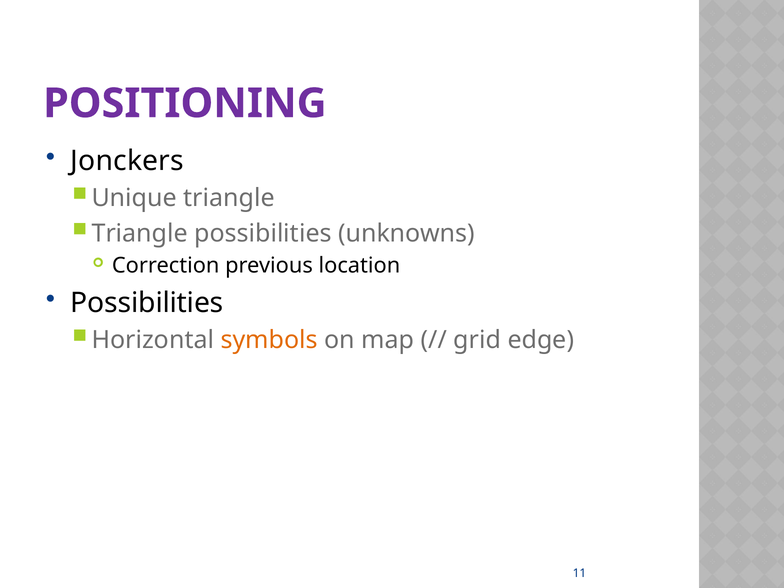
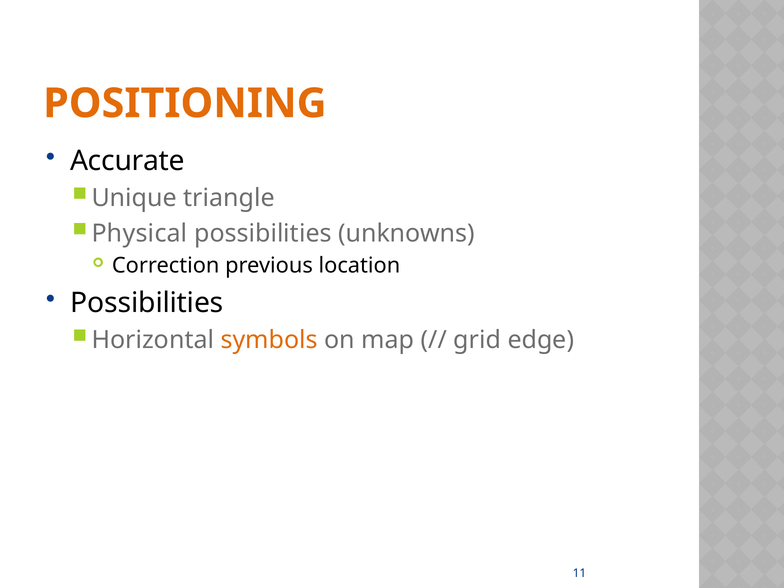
POSITIONING colour: purple -> orange (185, 103)
Jonckers: Jonckers -> Accurate (127, 161)
Triangle: Triangle -> Physical (140, 233)
